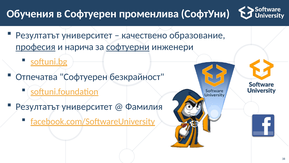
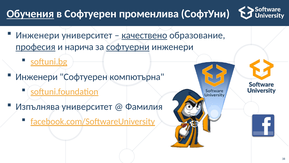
Обучения underline: none -> present (30, 14)
Резултатът: Резултатът -> Инженери (38, 35)
качествено underline: none -> present (144, 35)
Отпечатва: Отпечатва -> Инженери (37, 77)
безкрайност: безкрайност -> компютърна (137, 77)
Резултатът: Резултатът -> Изпълнява (38, 106)
